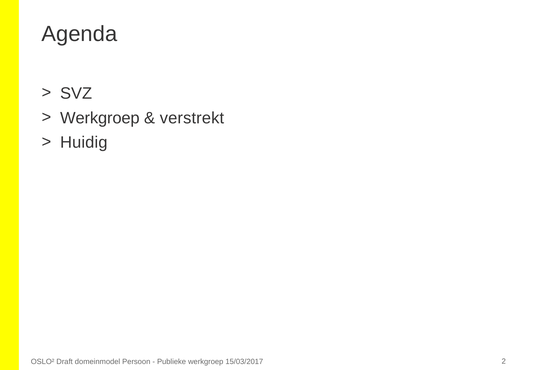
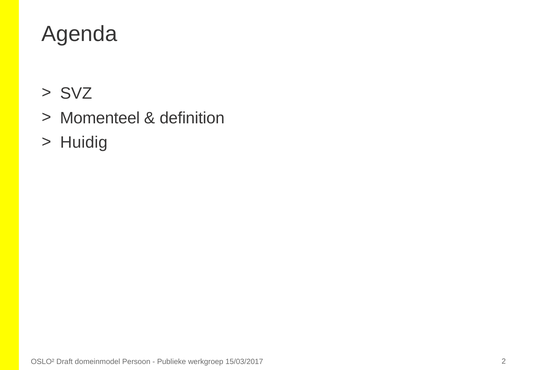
Werkgroep: Werkgroep -> Momenteel (100, 118)
verstrekt: verstrekt -> definition (192, 118)
